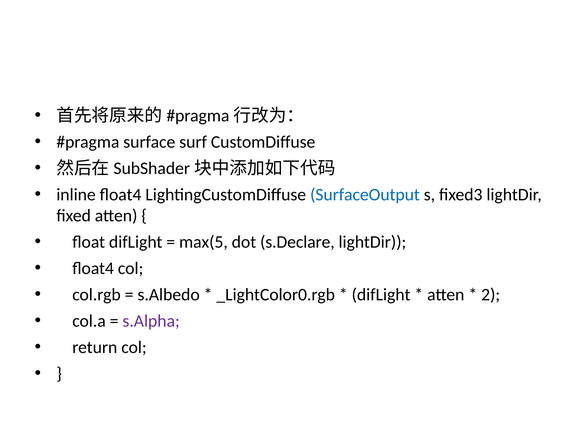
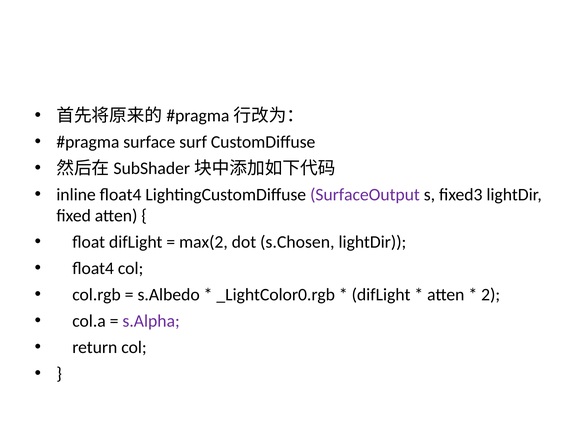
SurfaceOutput colour: blue -> purple (365, 195)
max(5: max(5 -> max(2 (203, 242)
s.Declare: s.Declare -> s.Chosen (297, 242)
